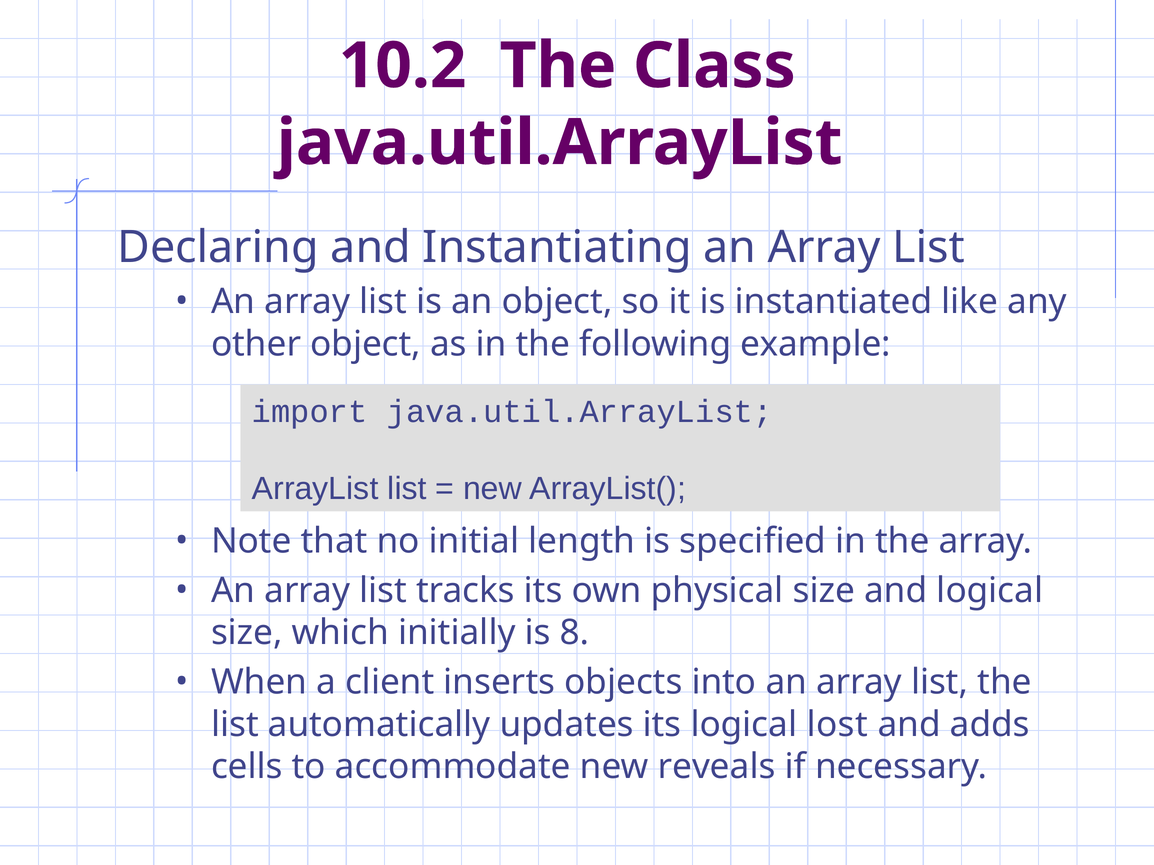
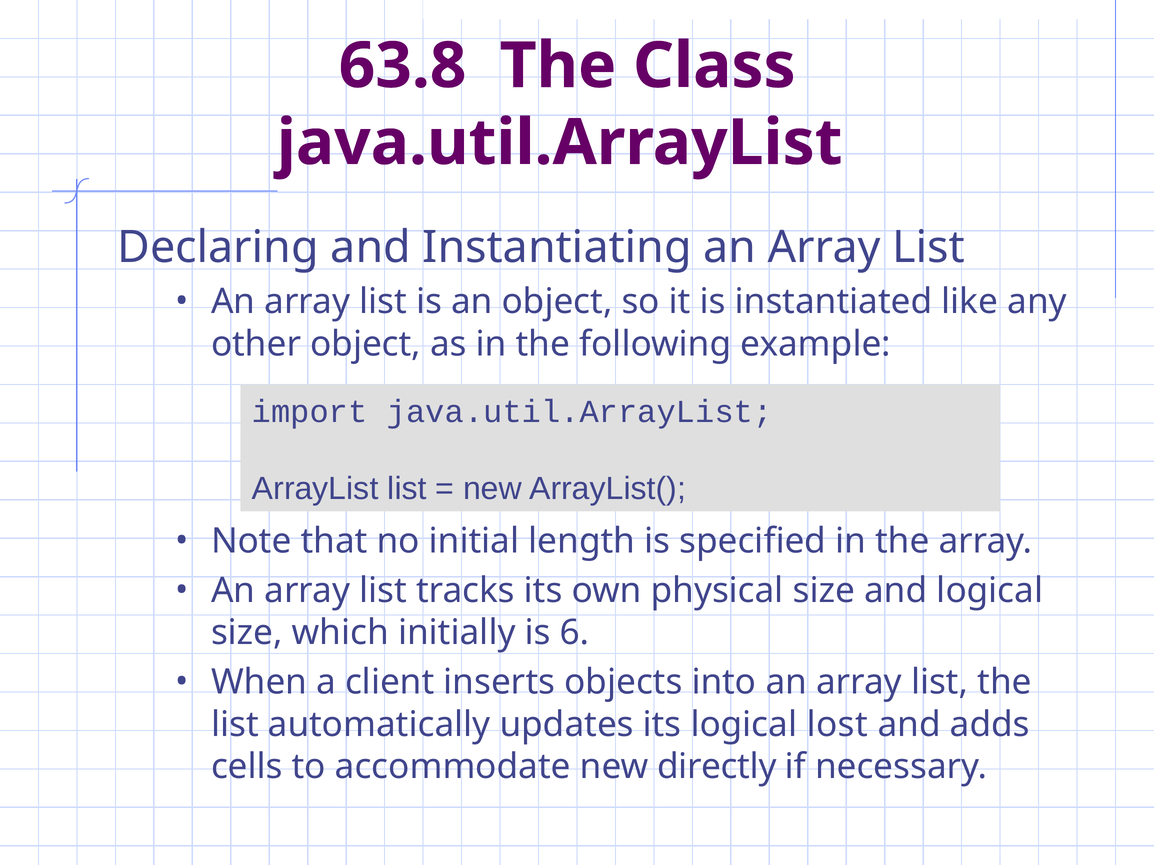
10.2: 10.2 -> 63.8 (403, 66)
8: 8 -> 6 (575, 633)
reveals: reveals -> directly (717, 767)
